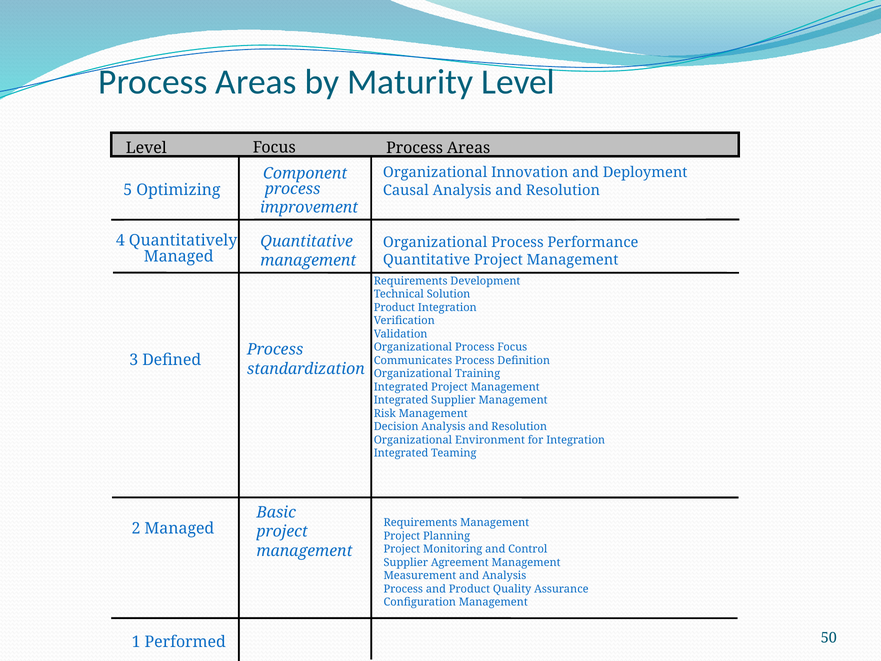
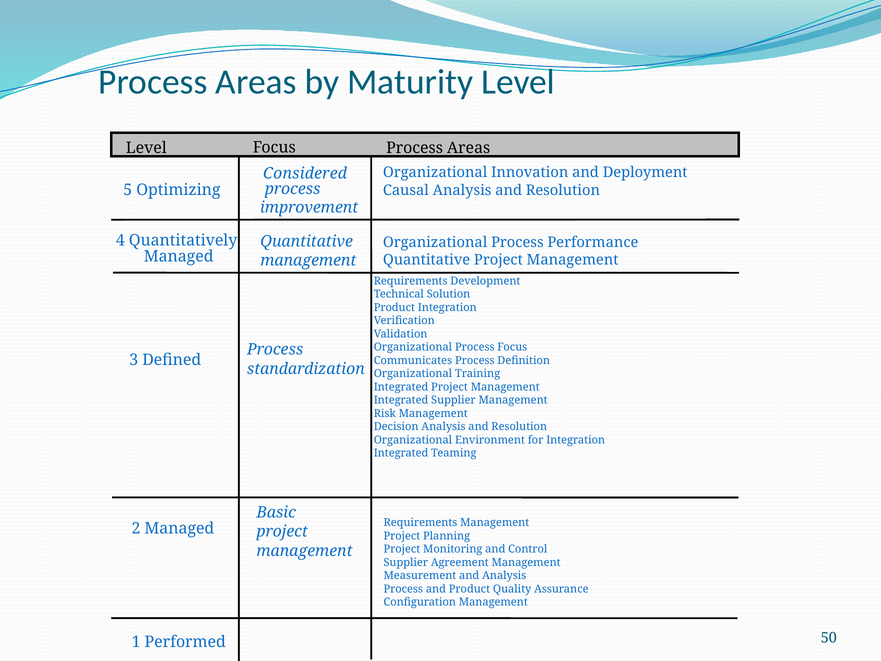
Component: Component -> Considered (305, 173)
